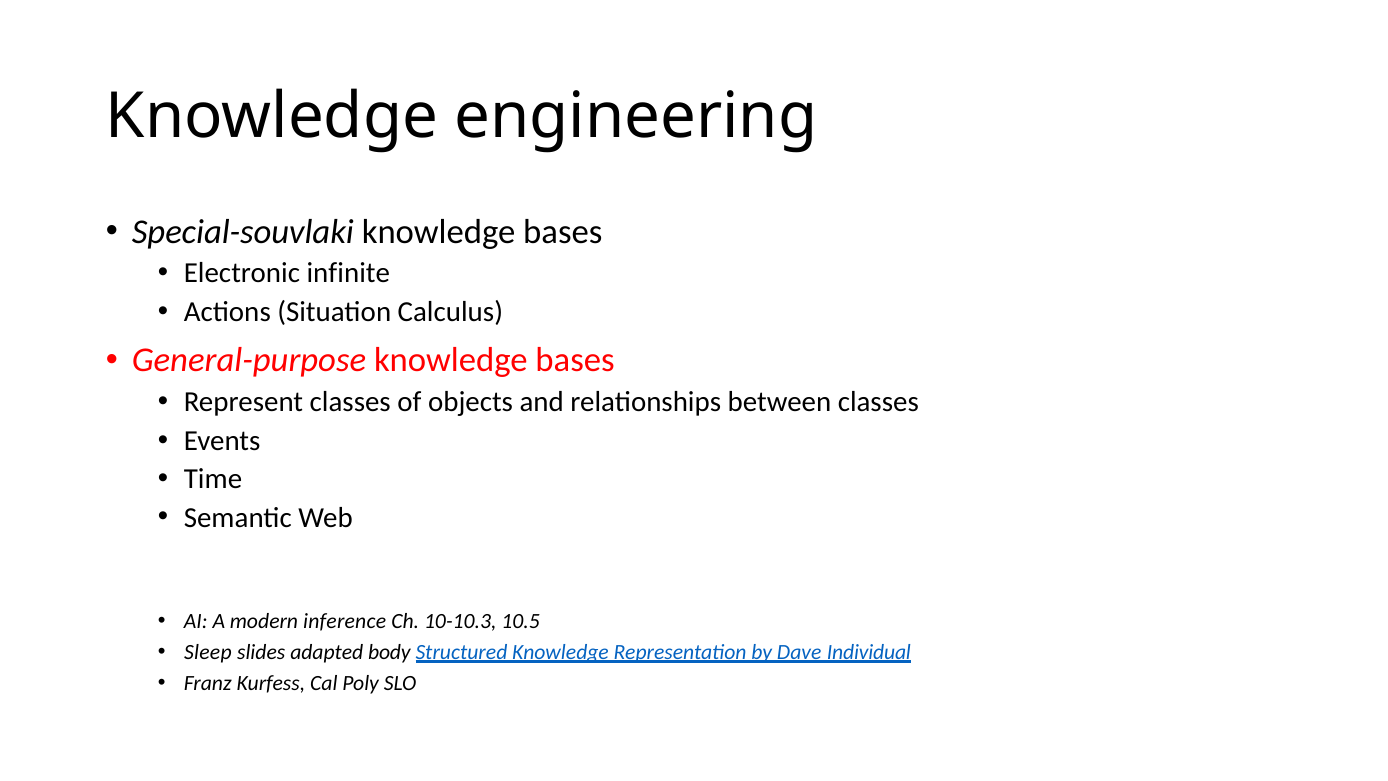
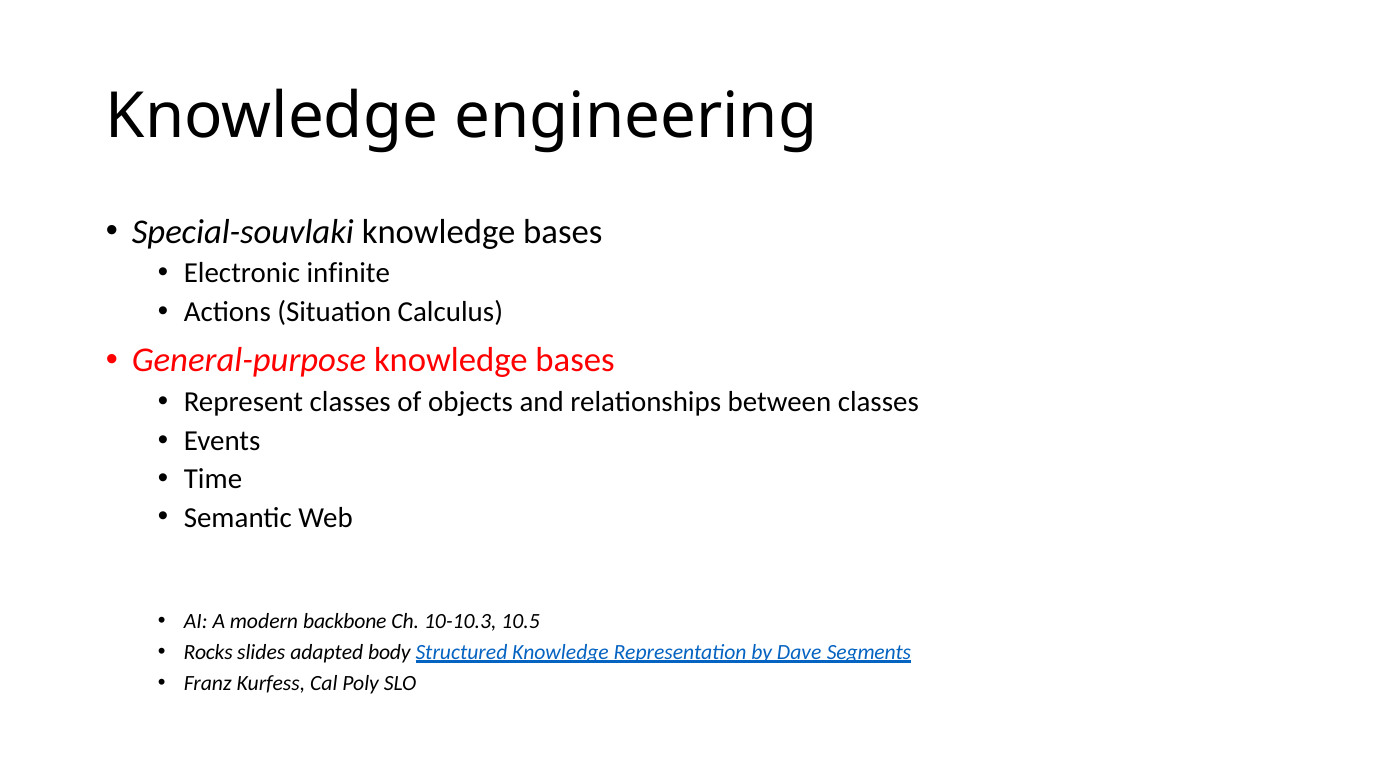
inference: inference -> backbone (345, 621)
Sleep: Sleep -> Rocks (208, 652)
Individual: Individual -> Segments (869, 652)
